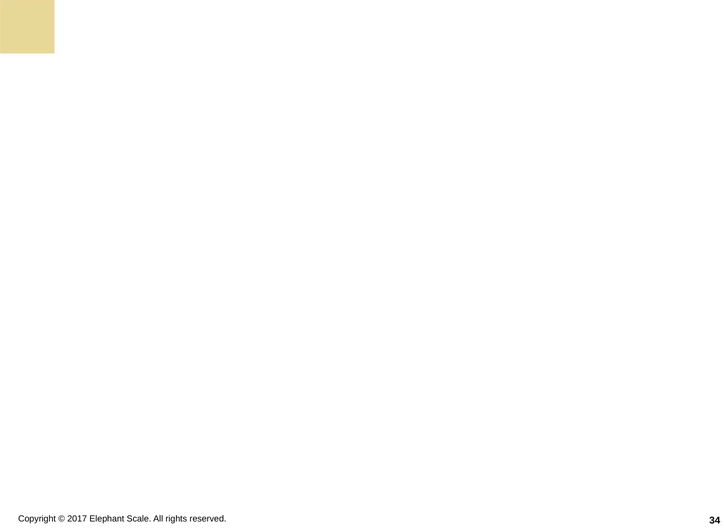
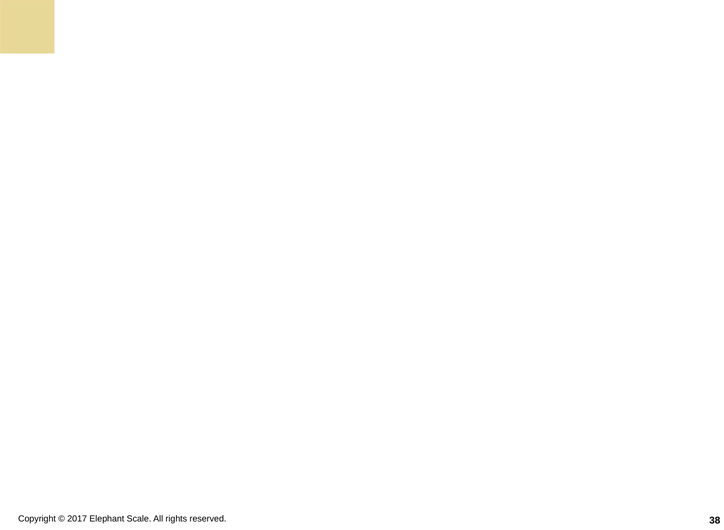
34: 34 -> 38 (715, 520)
